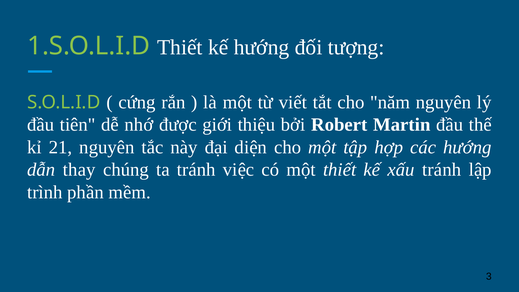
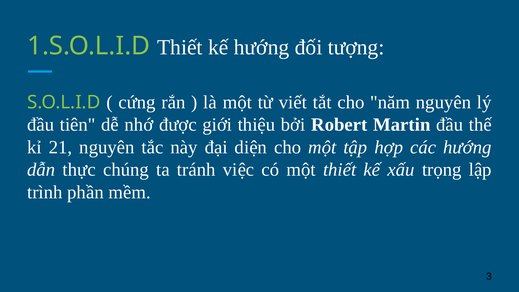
thay: thay -> thực (79, 170)
xấu tránh: tránh -> trọng (442, 170)
